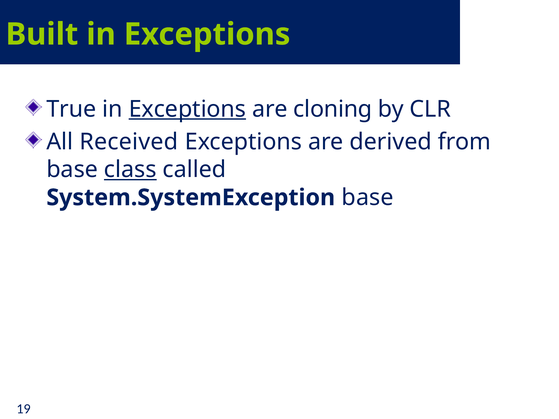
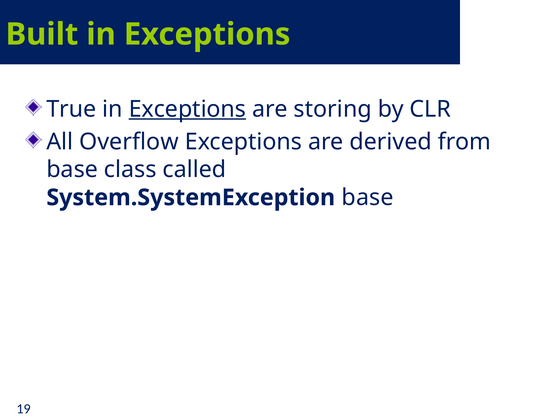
cloning: cloning -> storing (333, 109)
Received: Received -> Overflow (129, 142)
class underline: present -> none (130, 170)
